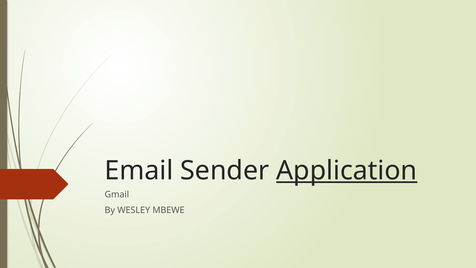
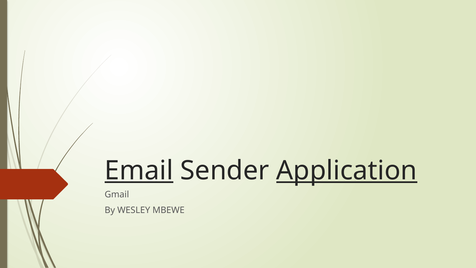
Email underline: none -> present (139, 171)
